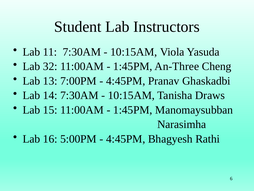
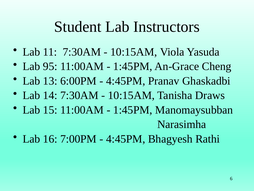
32: 32 -> 95 (50, 66)
An-Three: An-Three -> An-Grace (177, 66)
7:00PM: 7:00PM -> 6:00PM (78, 81)
5:00PM: 5:00PM -> 7:00PM (78, 139)
